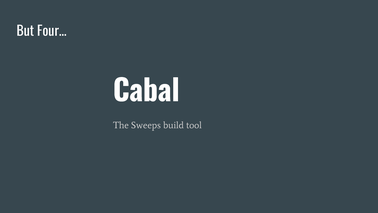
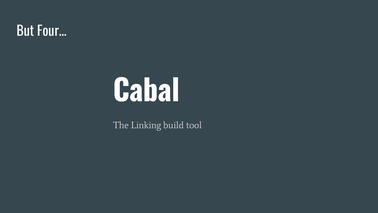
Sweeps: Sweeps -> Linking (146, 125)
